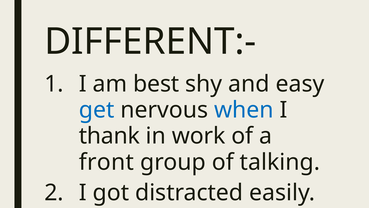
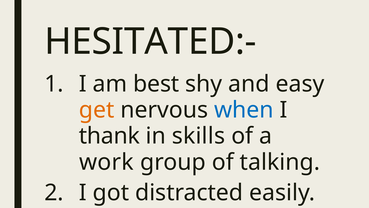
DIFFERENT:-: DIFFERENT:- -> HESITATED:- (150, 41)
get colour: blue -> orange (97, 110)
in work: work -> skills (198, 136)
front: front -> work (106, 162)
